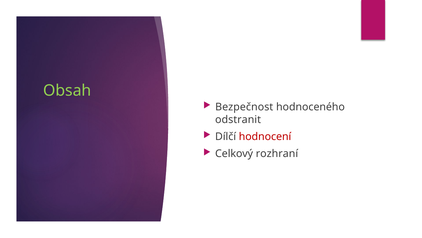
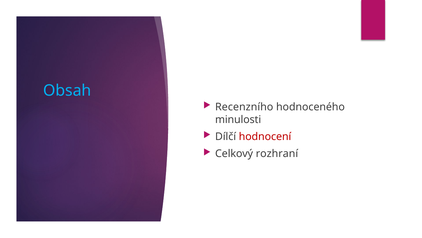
Obsah colour: light green -> light blue (67, 90)
Bezpečnost: Bezpečnost -> Recenzního (244, 107)
odstranit: odstranit -> minulosti (238, 119)
